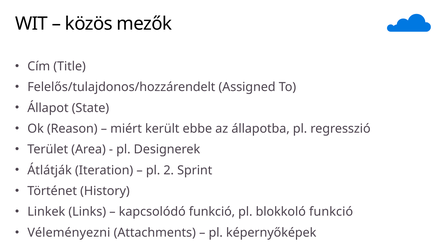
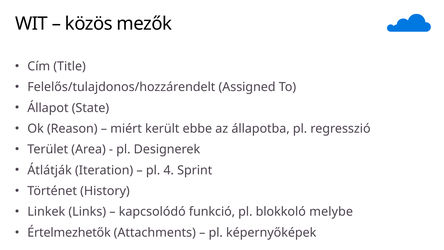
2: 2 -> 4 (169, 170)
blokkoló funkció: funkció -> melybe (331, 212)
Véleményezni: Véleményezni -> Értelmezhetők (69, 232)
